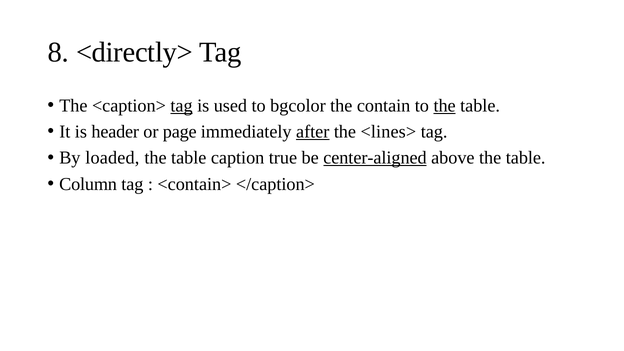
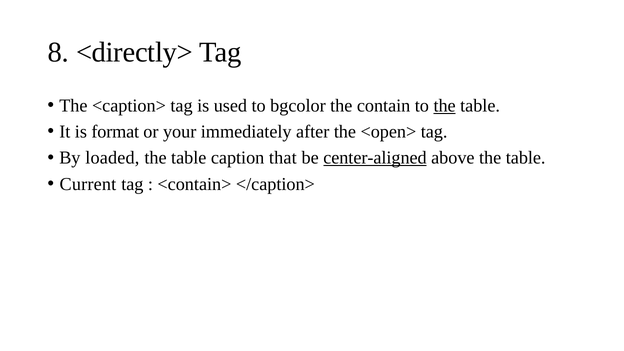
tag underline: present -> none (182, 106)
header: header -> format (115, 132)
page: page -> your (180, 132)
after underline: present -> none (313, 132)
<lines>: <lines> -> <open> (388, 132)
true: true -> that (283, 158)
Column: Column -> Current (88, 184)
